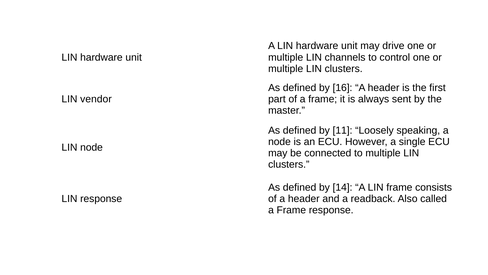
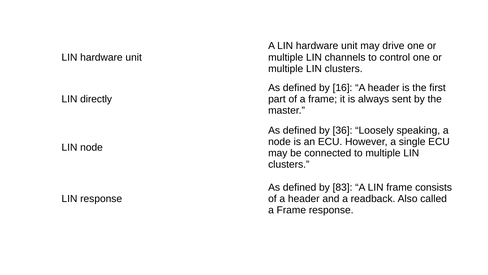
vendor: vendor -> directly (96, 99)
11: 11 -> 36 (343, 130)
14: 14 -> 83 (343, 187)
